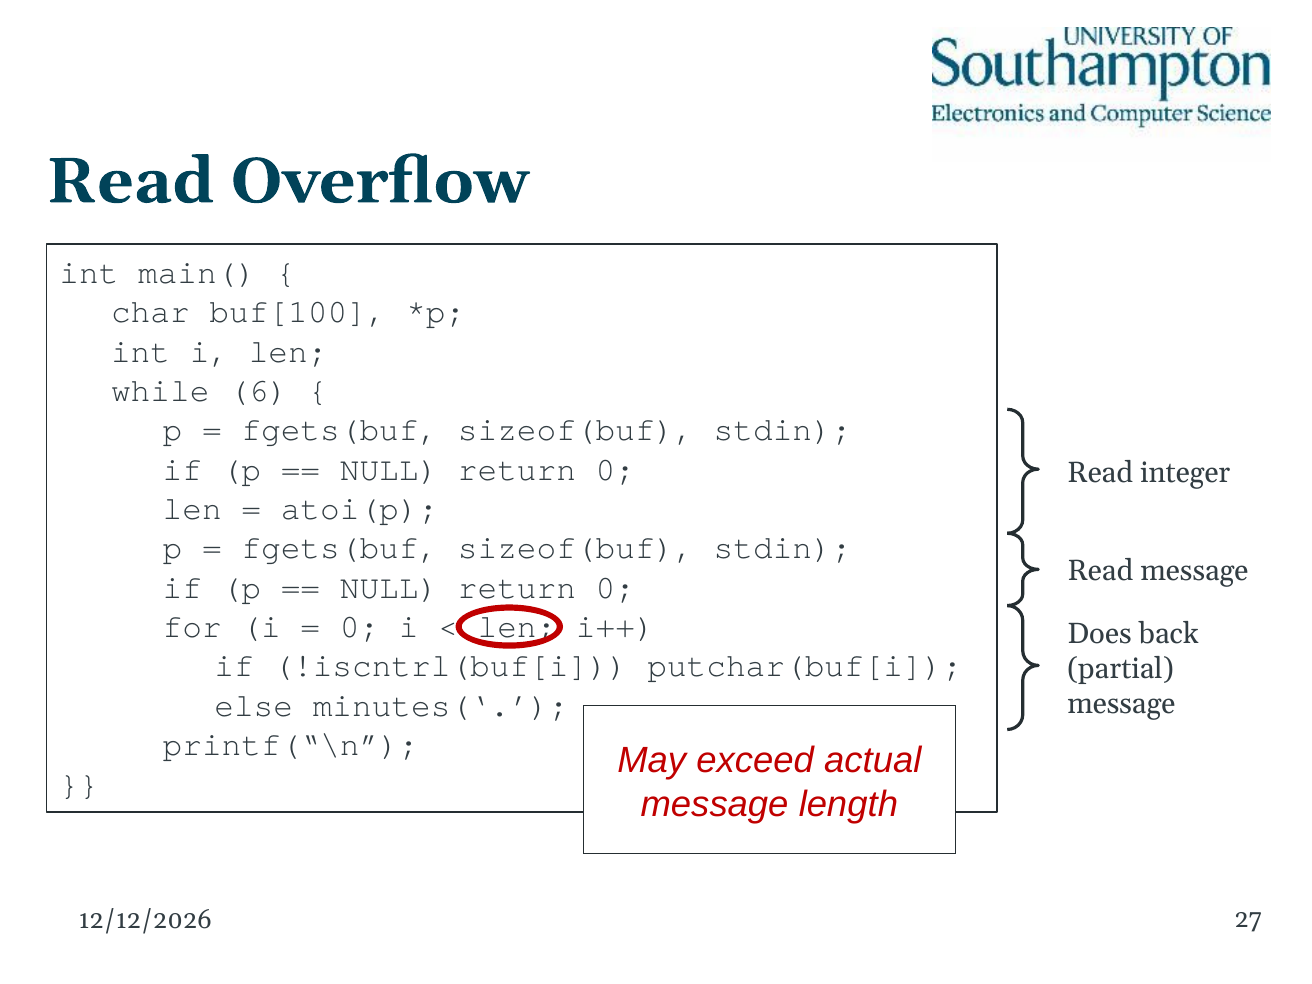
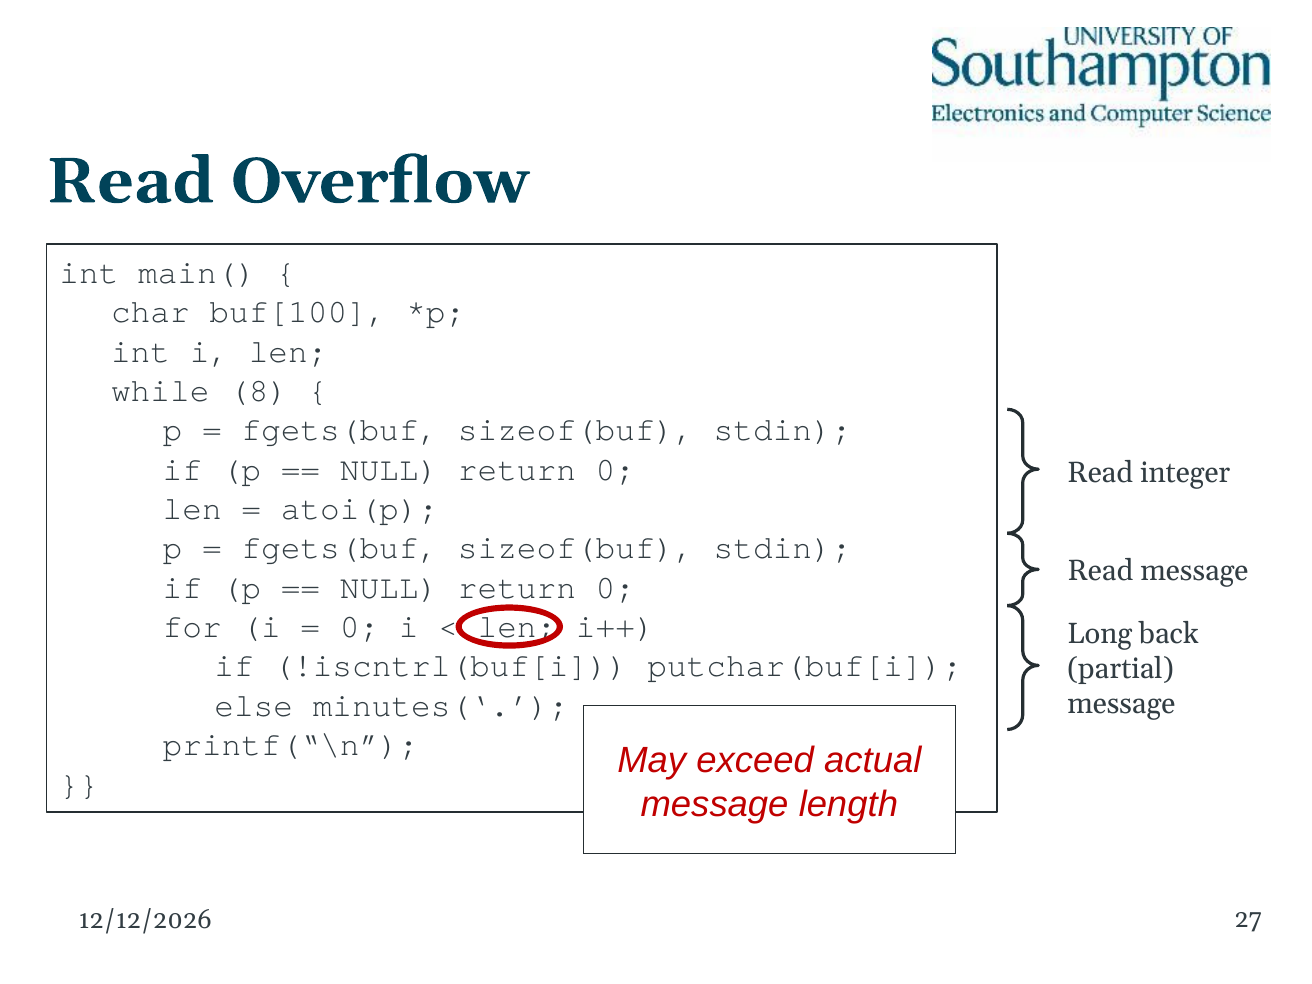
6: 6 -> 8 (259, 391)
Does: Does -> Long (1100, 634)
